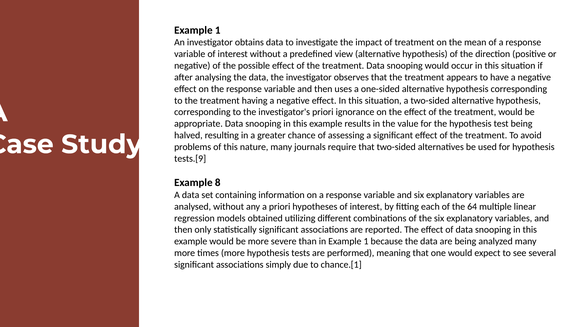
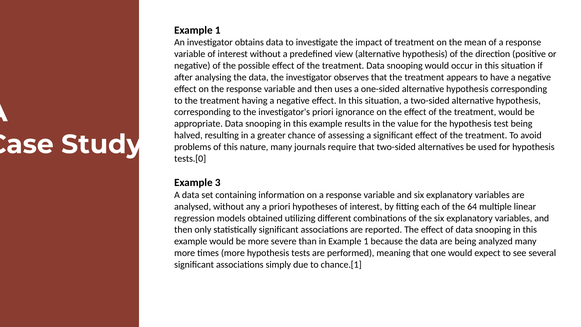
tests.[9: tests.[9 -> tests.[0 (190, 159)
8: 8 -> 3 (218, 183)
